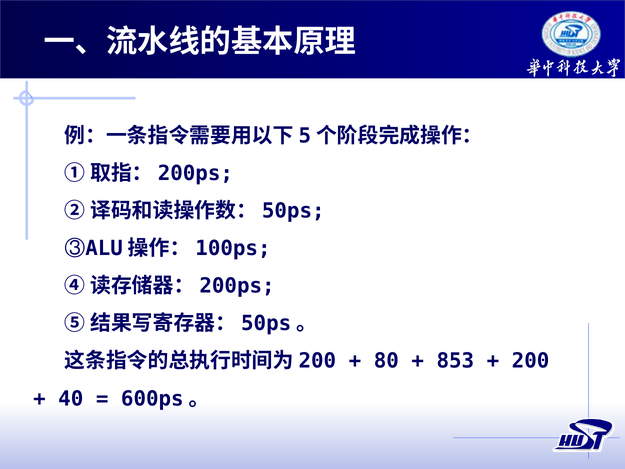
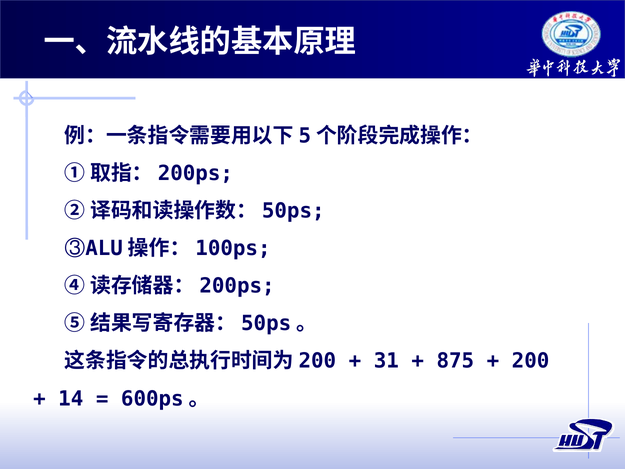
80: 80 -> 31 (386, 361)
853: 853 -> 875 (455, 361)
40: 40 -> 14 (71, 398)
